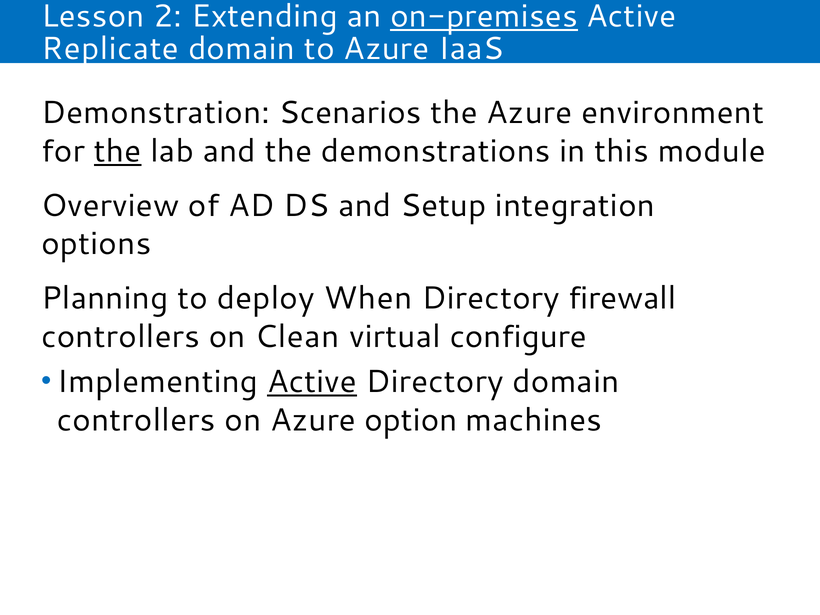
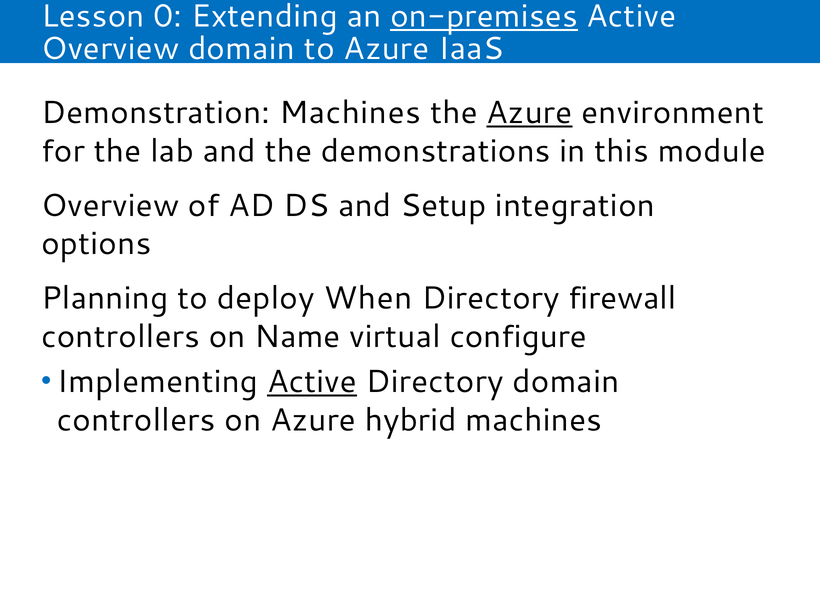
2: 2 -> 0 (168, 16)
Replicate: Replicate -> Overview (110, 49)
Demonstration Scenarios: Scenarios -> Machines (350, 113)
Azure underline: none -> present (530, 113)
the underline: present -> none (118, 151)
Clean: Clean -> Name (297, 337)
option: option -> hybrid (411, 420)
